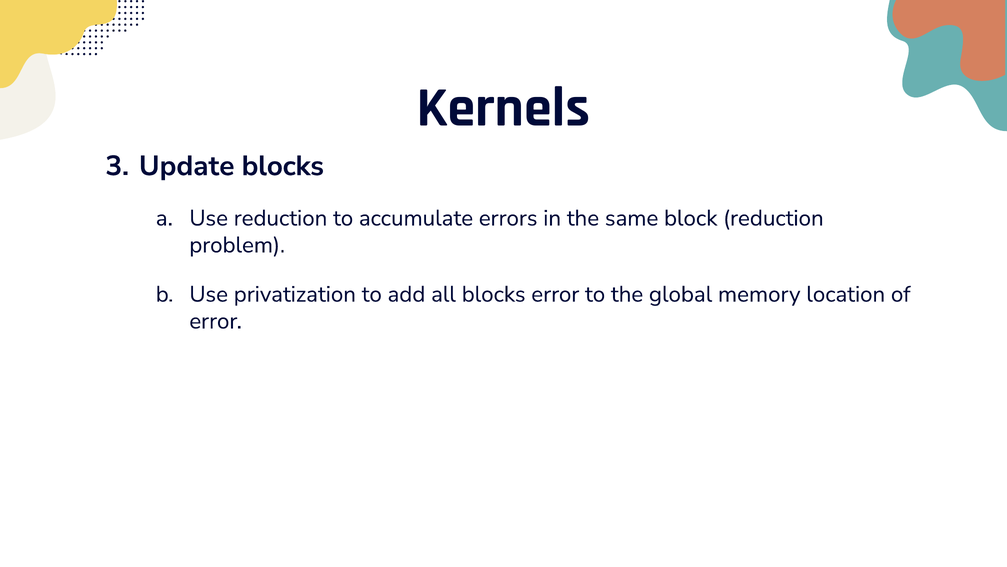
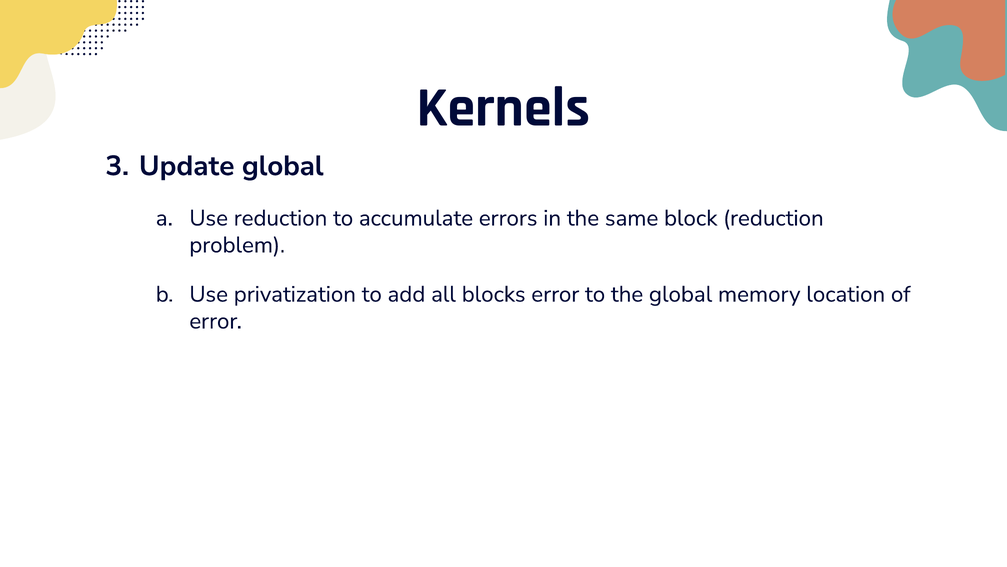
Update blocks: blocks -> global (283, 166)
